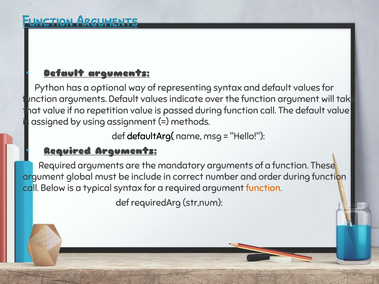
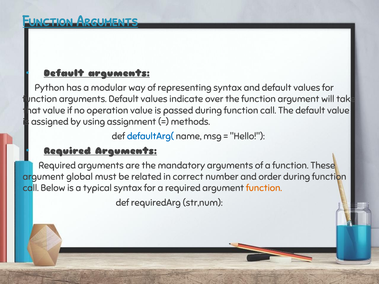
optional: optional -> modular (109, 88)
repetition: repetition -> operation (107, 111)
defaultArg( colour: black -> blue (150, 136)
include: include -> related (146, 177)
